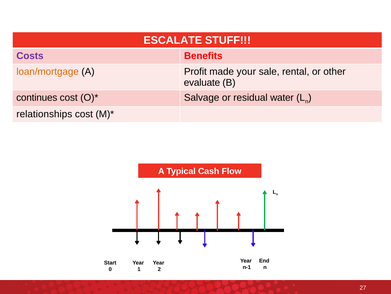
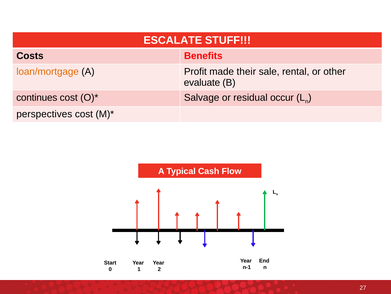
Costs colour: purple -> black (30, 56)
your: your -> their (246, 72)
water: water -> occur (282, 97)
relationships: relationships -> perspectives (44, 114)
